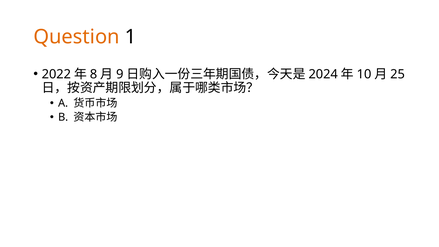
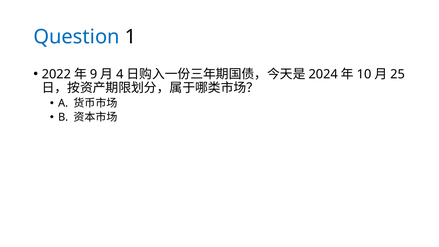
Question colour: orange -> blue (77, 37)
8: 8 -> 9 (94, 74)
9: 9 -> 4 (120, 74)
